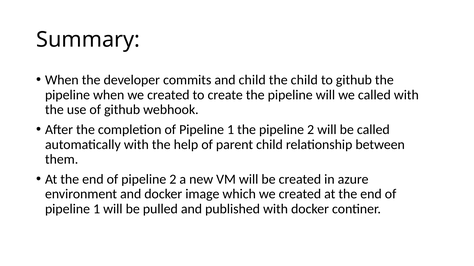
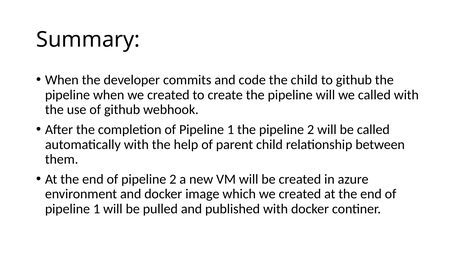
and child: child -> code (252, 80)
